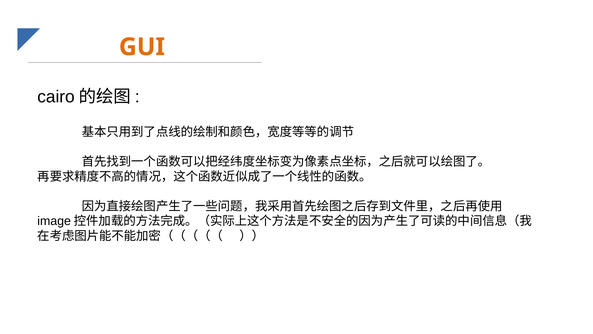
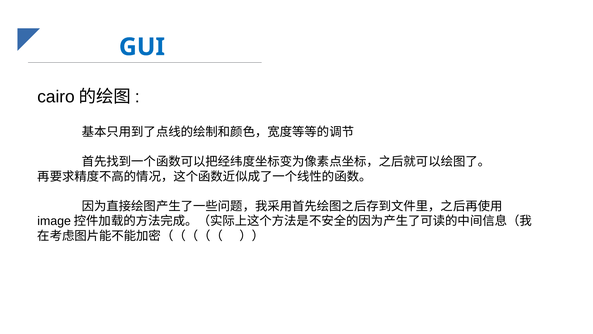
GUI colour: orange -> blue (142, 47)
